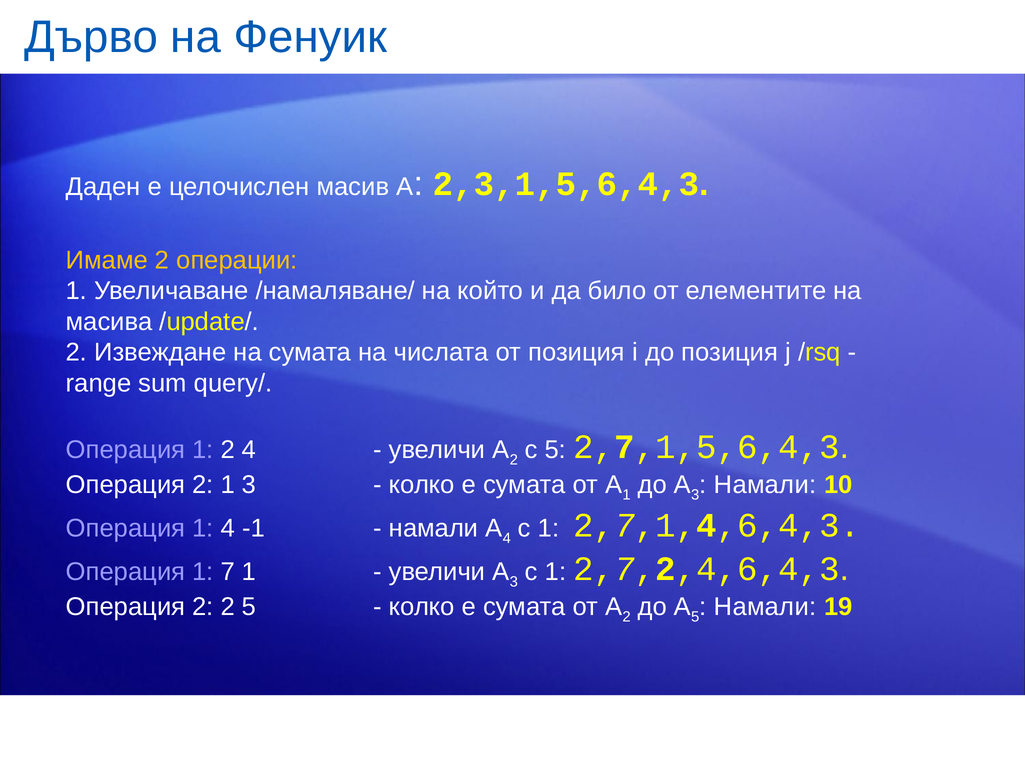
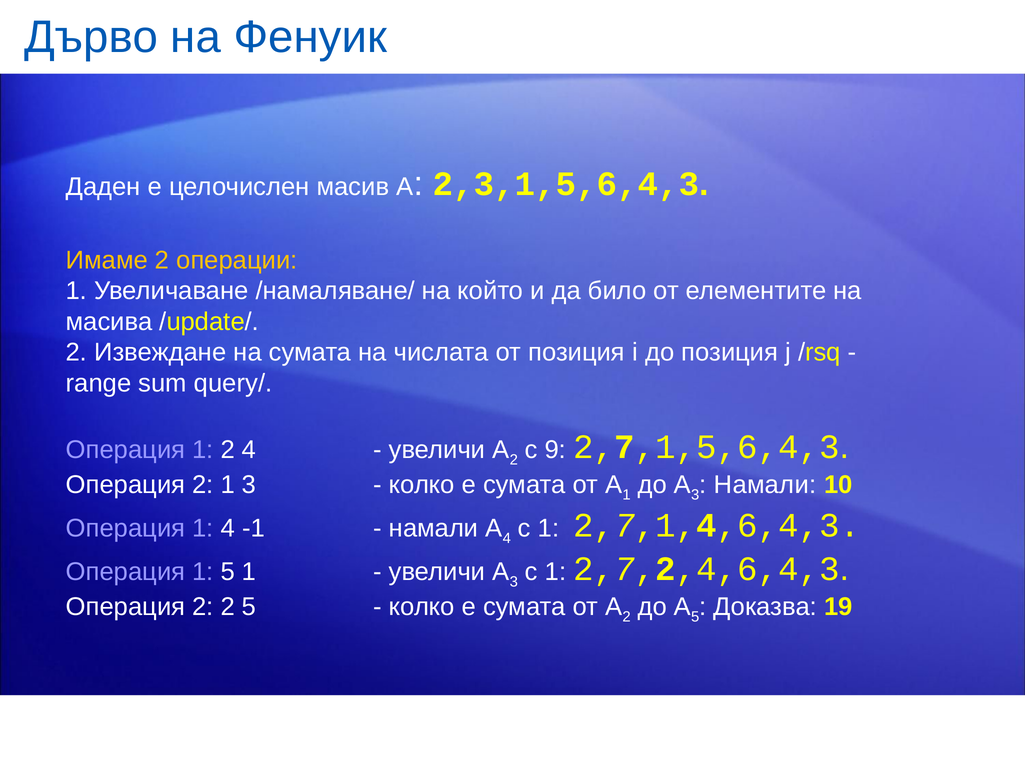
с 5: 5 -> 9 (555, 450)
1 7: 7 -> 5 (228, 572)
Намали: Намали -> Доказва (765, 607)
